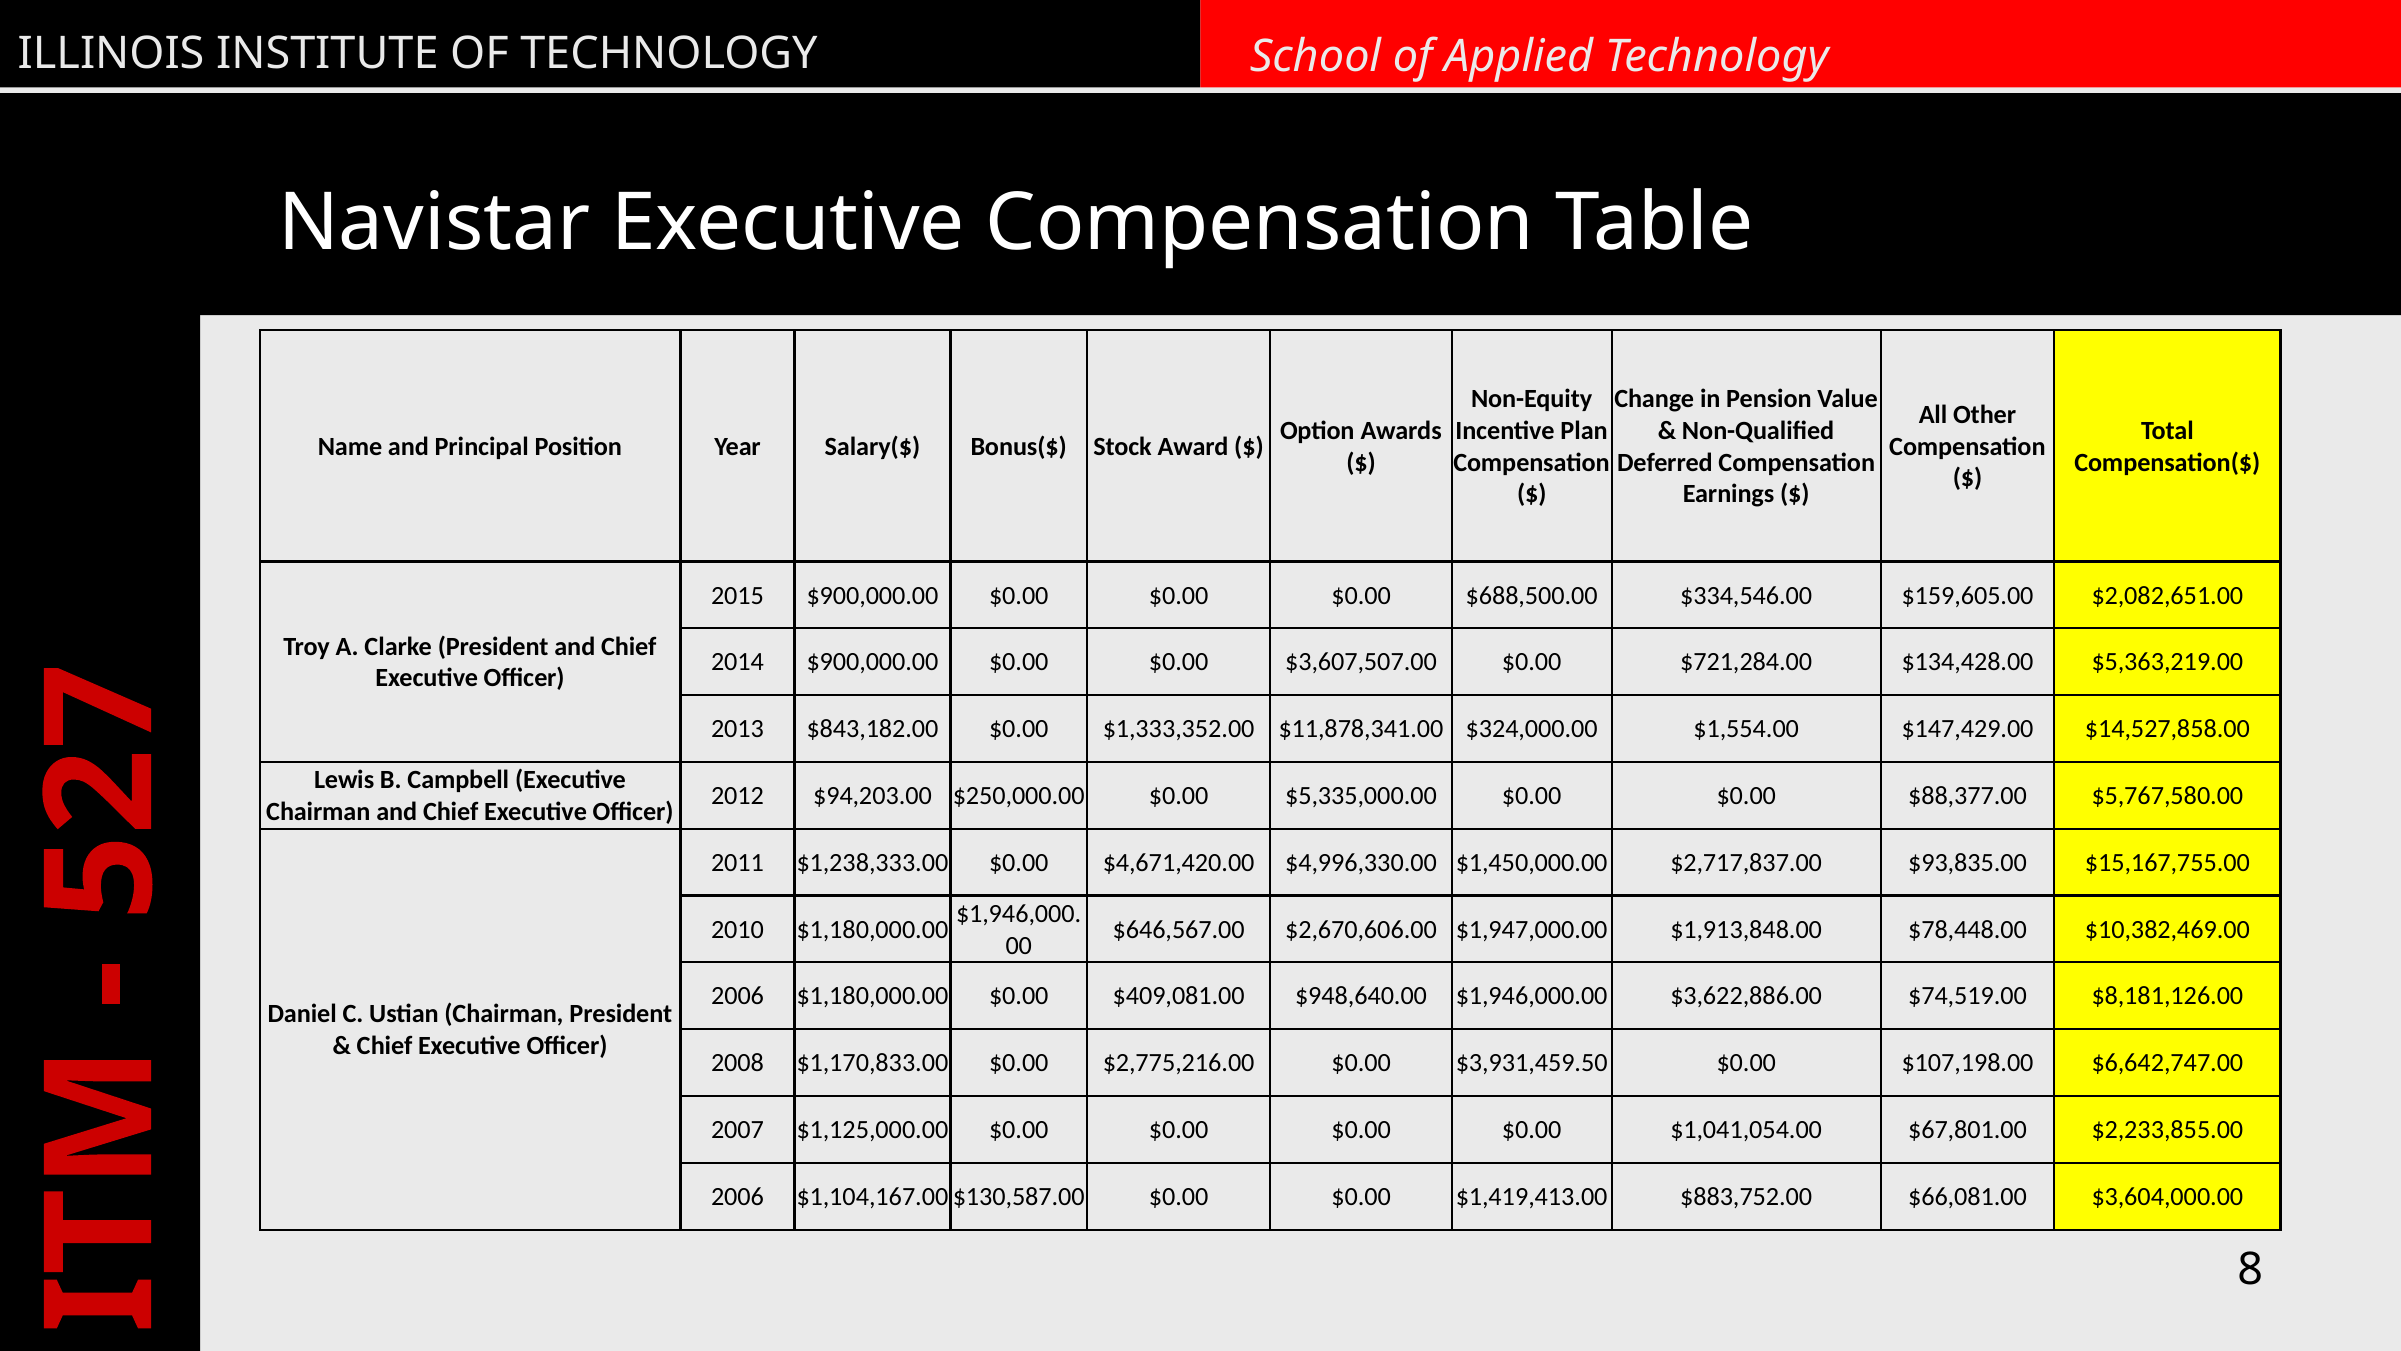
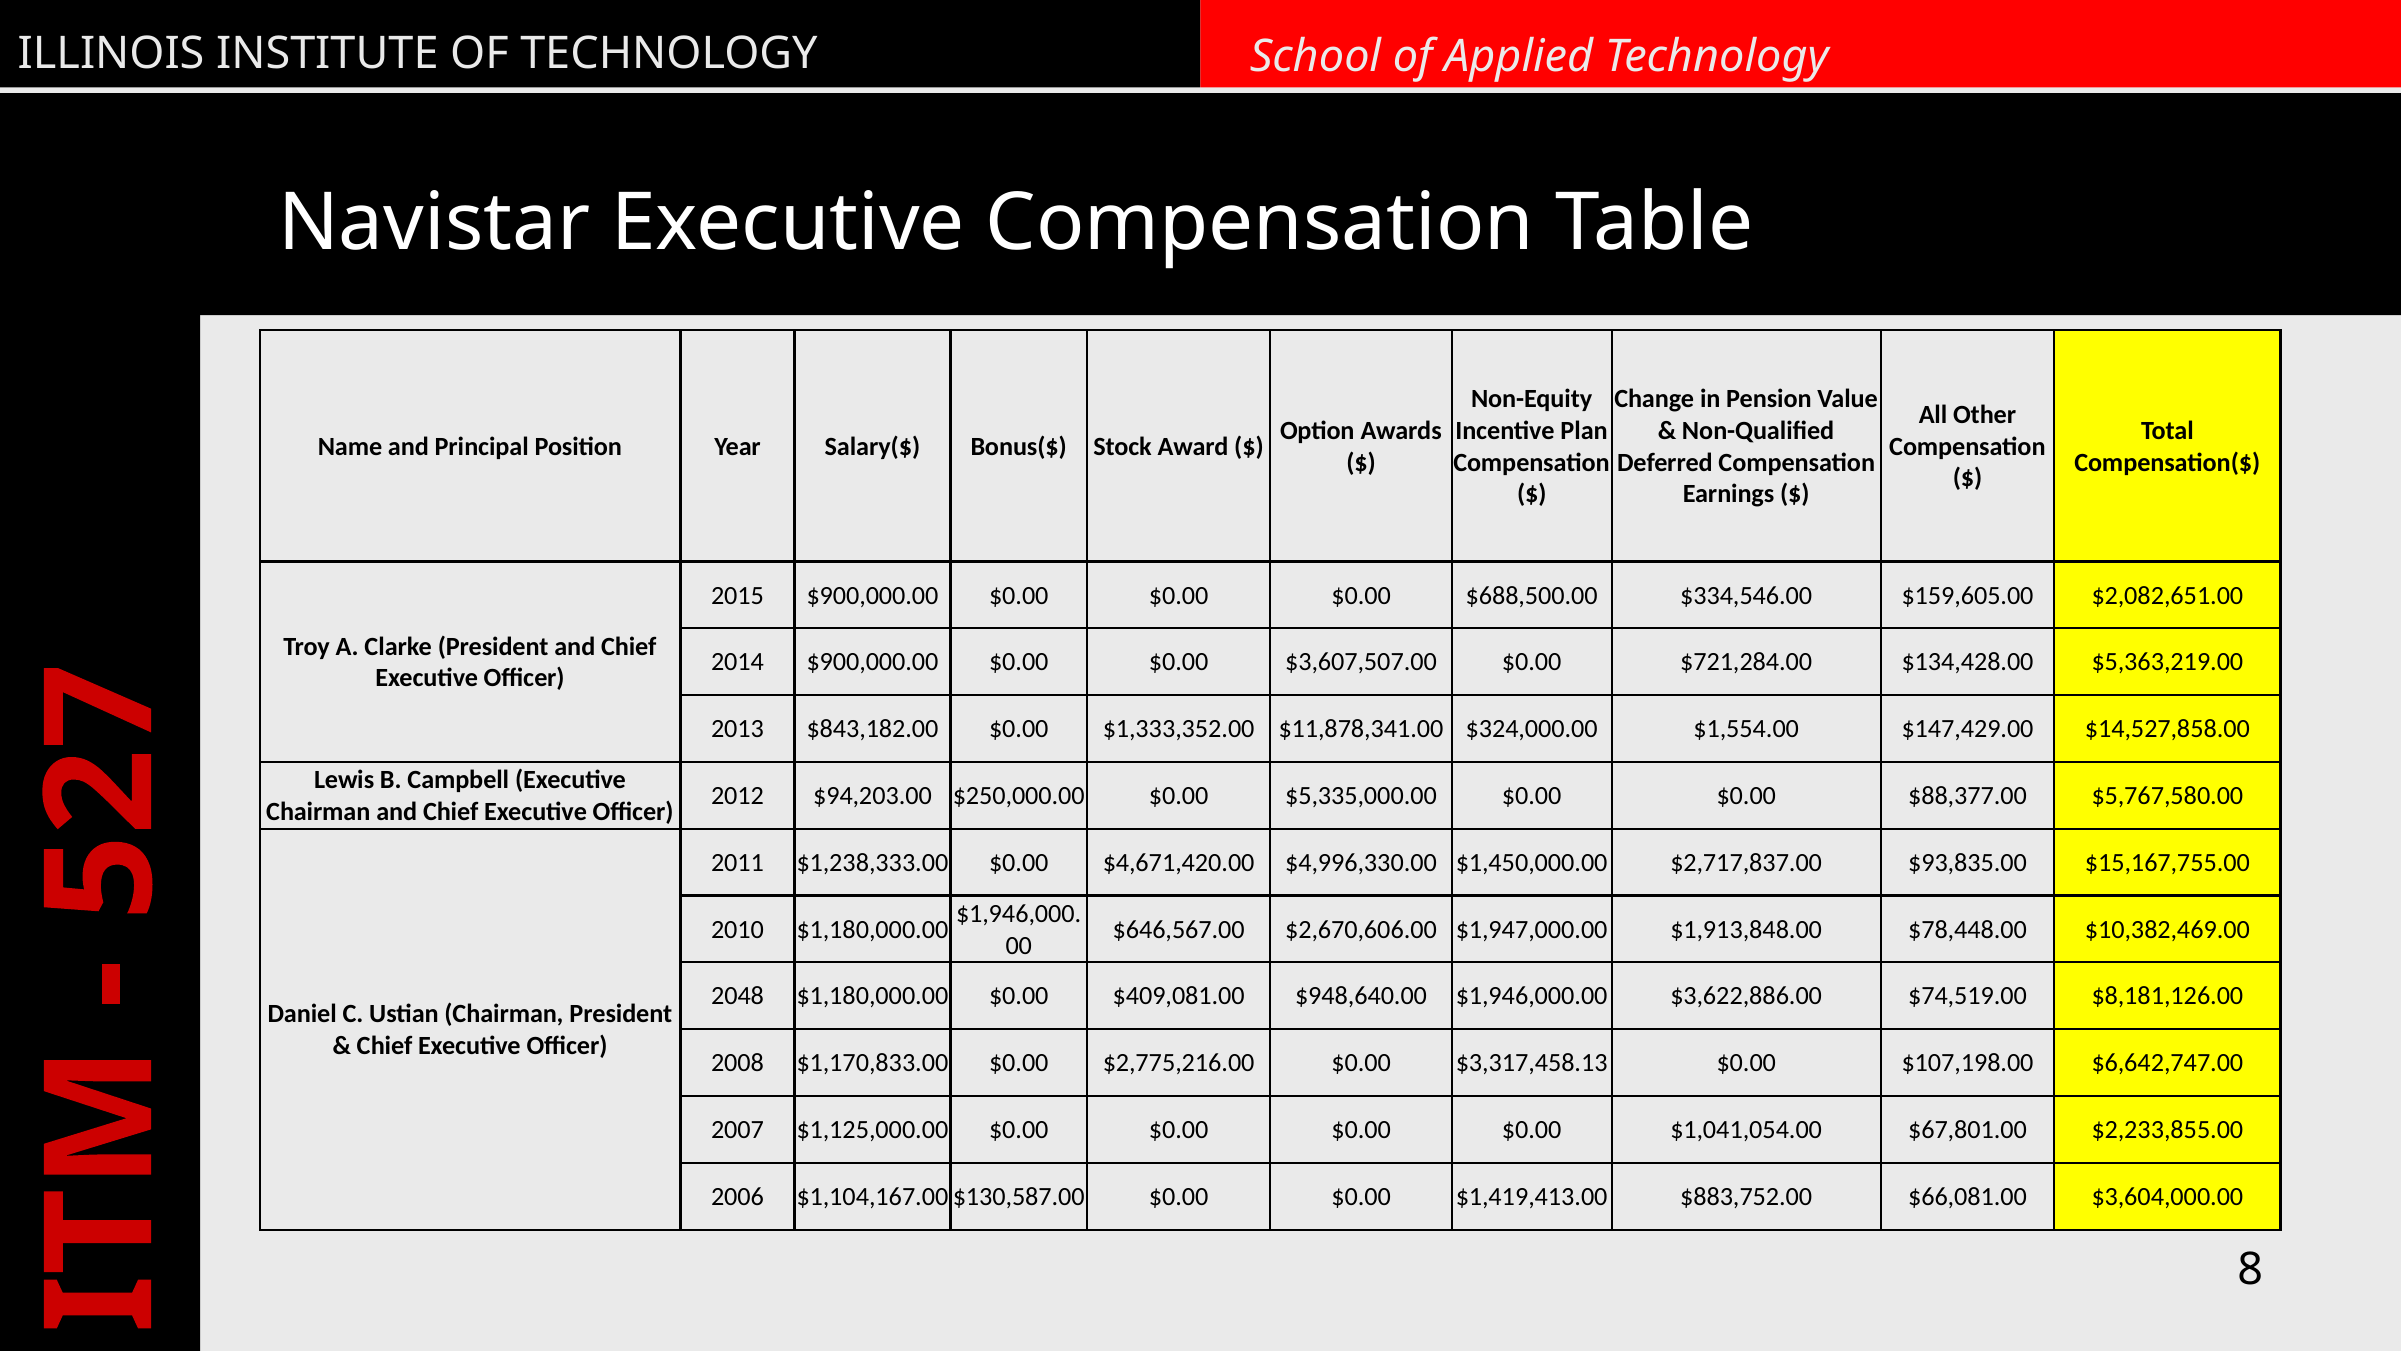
2006: 2006 -> 2048 (738, 996)
$3,931,459.50: $3,931,459.50 -> $3,317,458.13 (1532, 1063)
